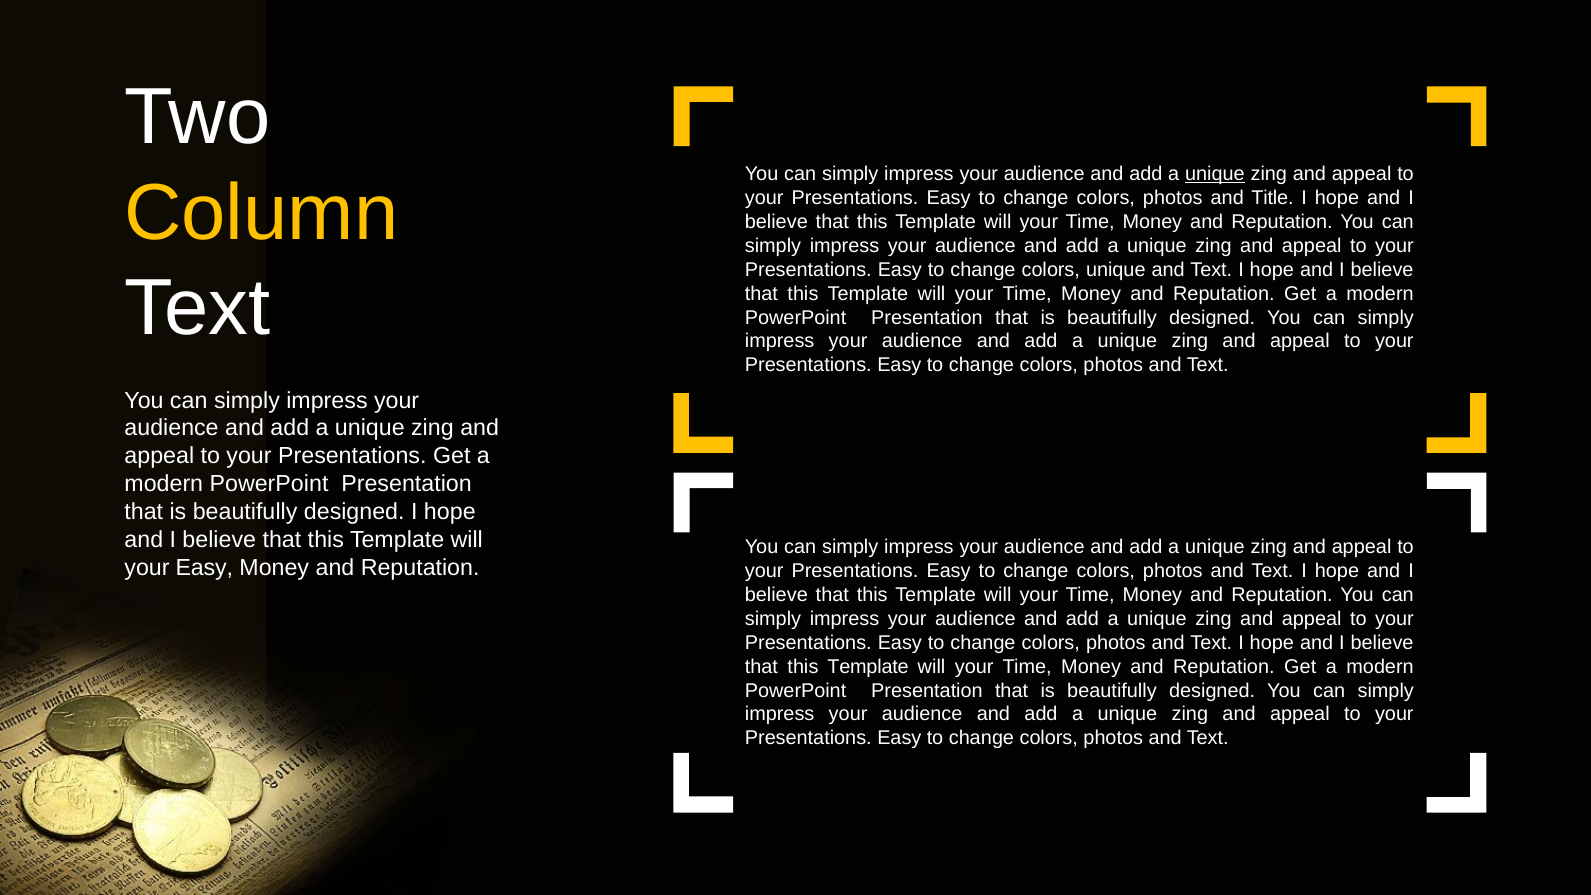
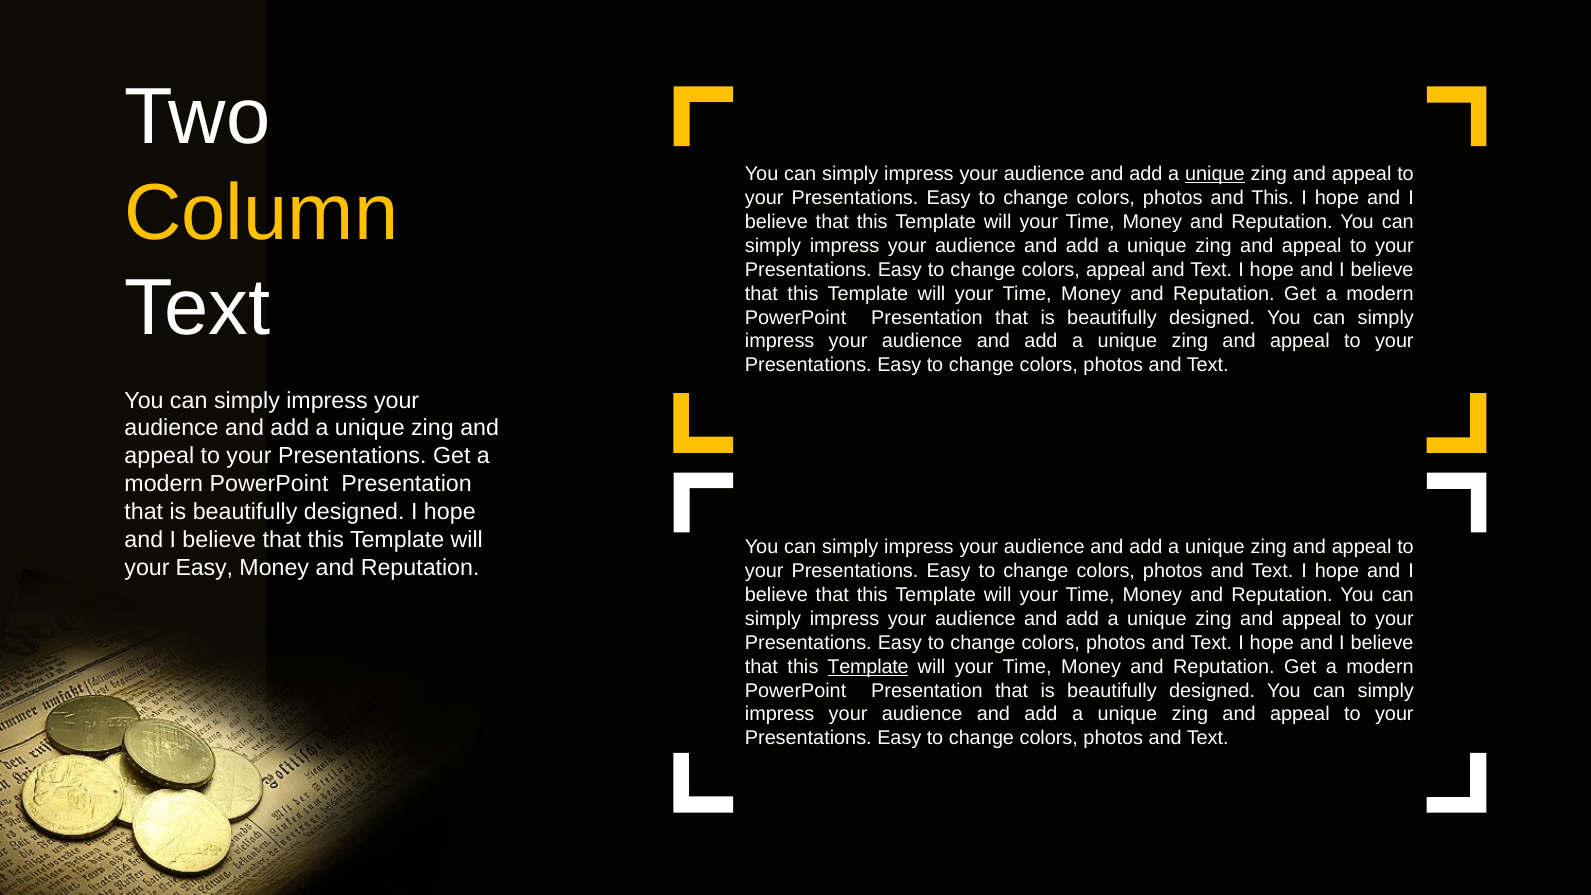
and Title: Title -> This (1272, 198)
colors unique: unique -> appeal (1116, 270)
Template underline: none -> present (868, 667)
